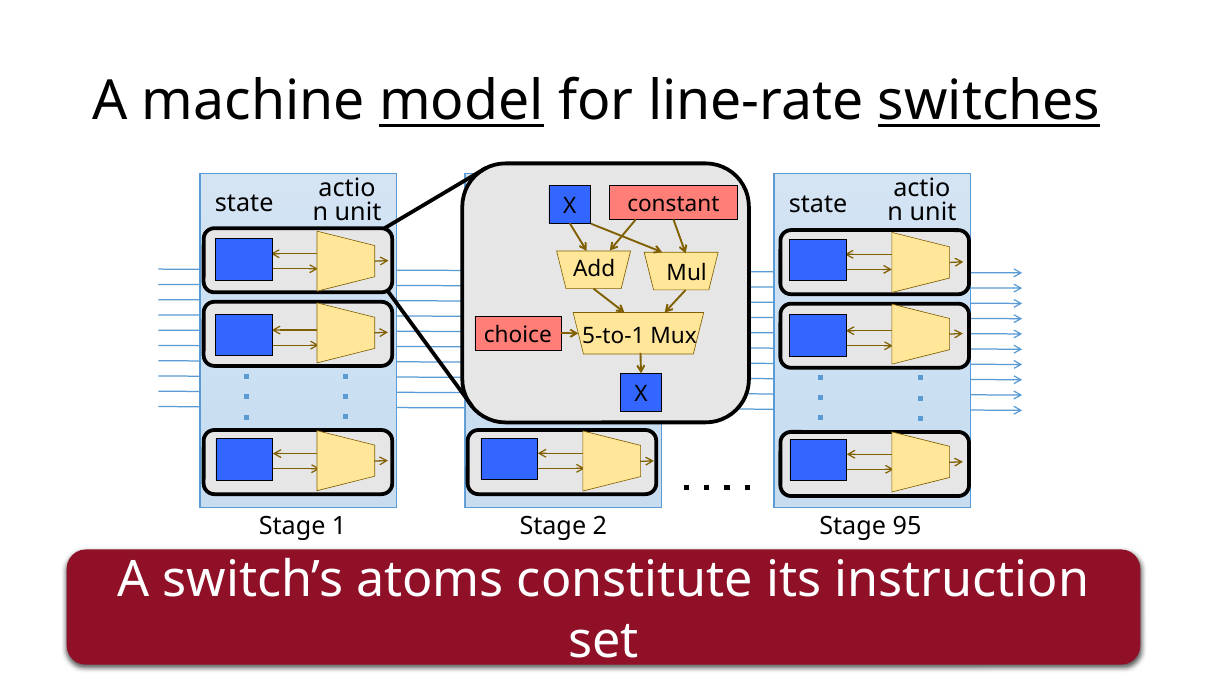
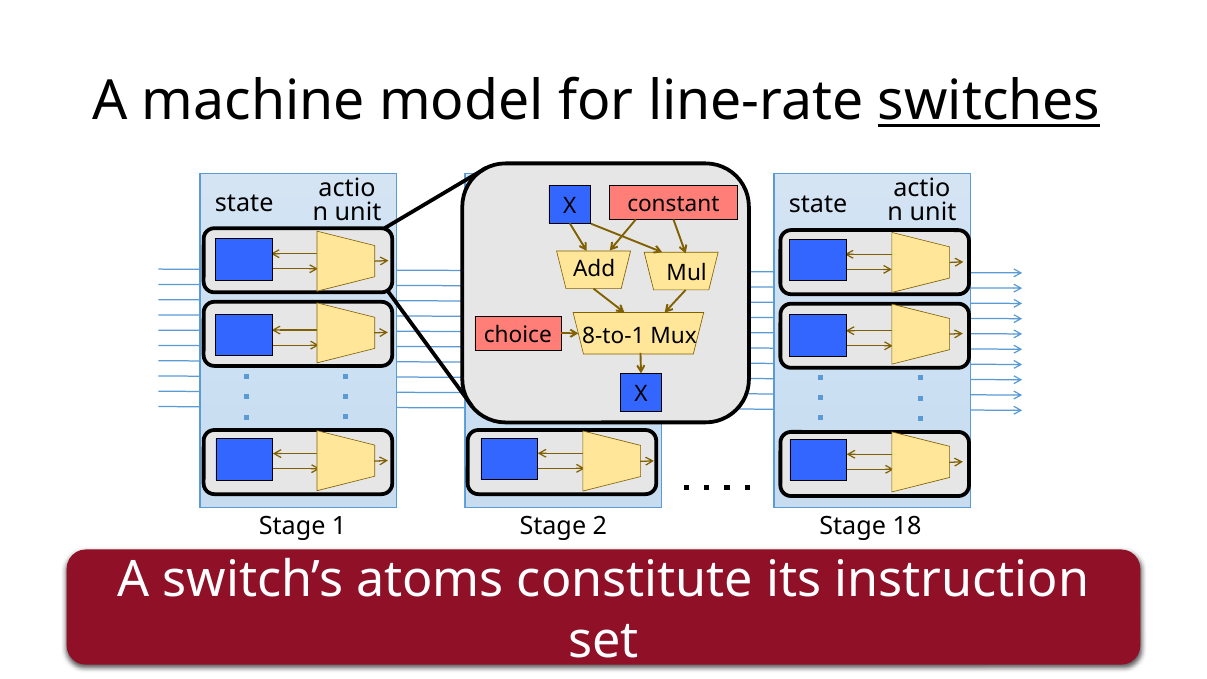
model underline: present -> none (462, 101)
5-to-1: 5-to-1 -> 8-to-1 (613, 336)
95: 95 -> 18 (907, 527)
